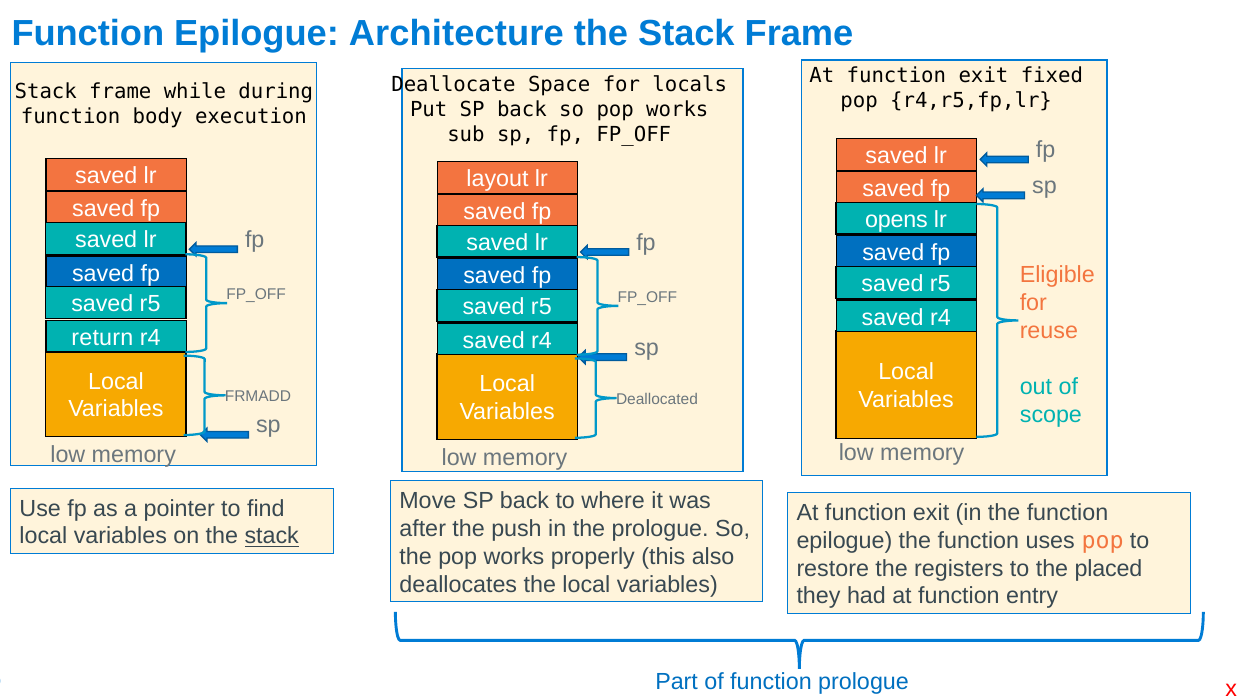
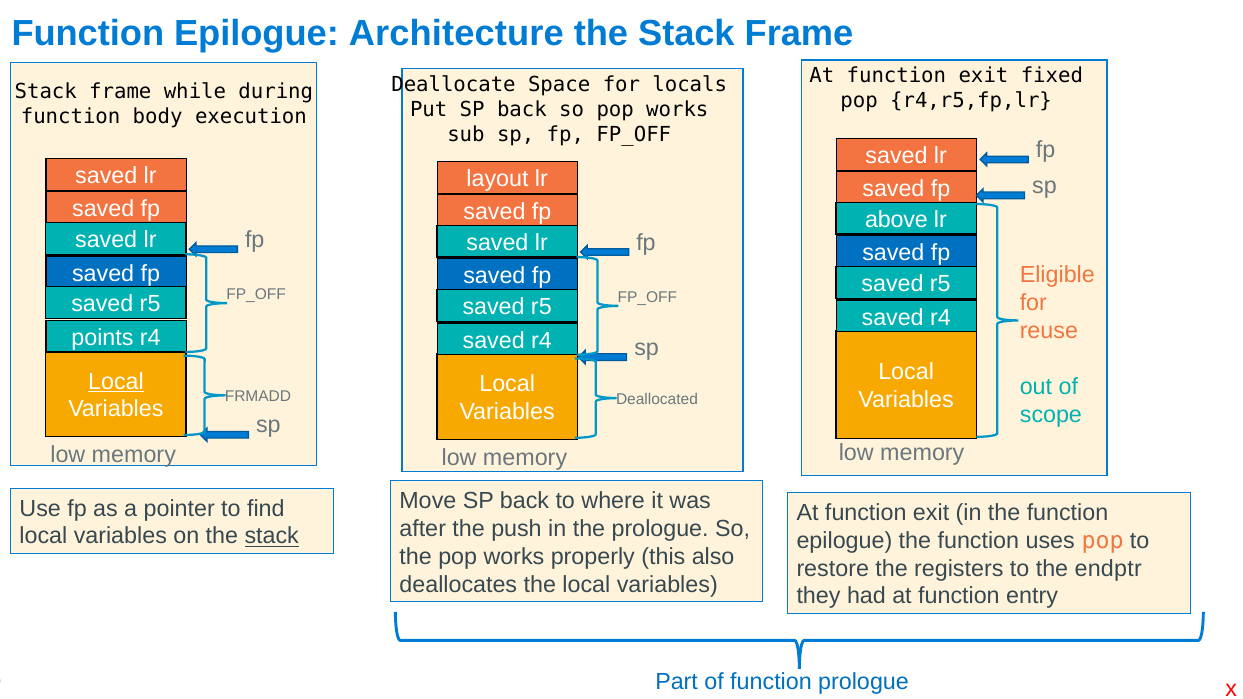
opens: opens -> above (897, 220)
return: return -> points (102, 338)
Local underline: none -> present (116, 381)
placed: placed -> endptr (1108, 568)
